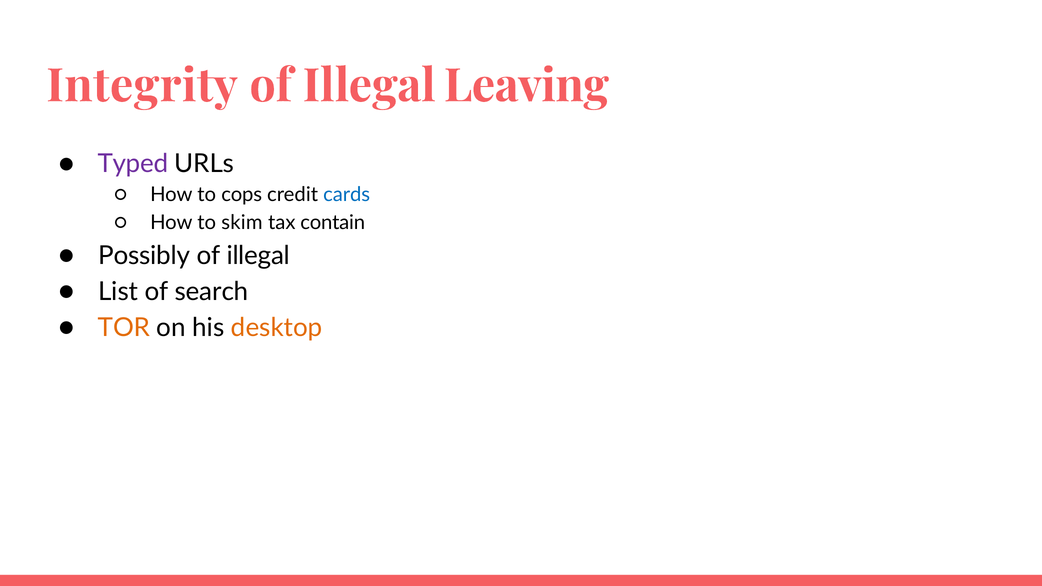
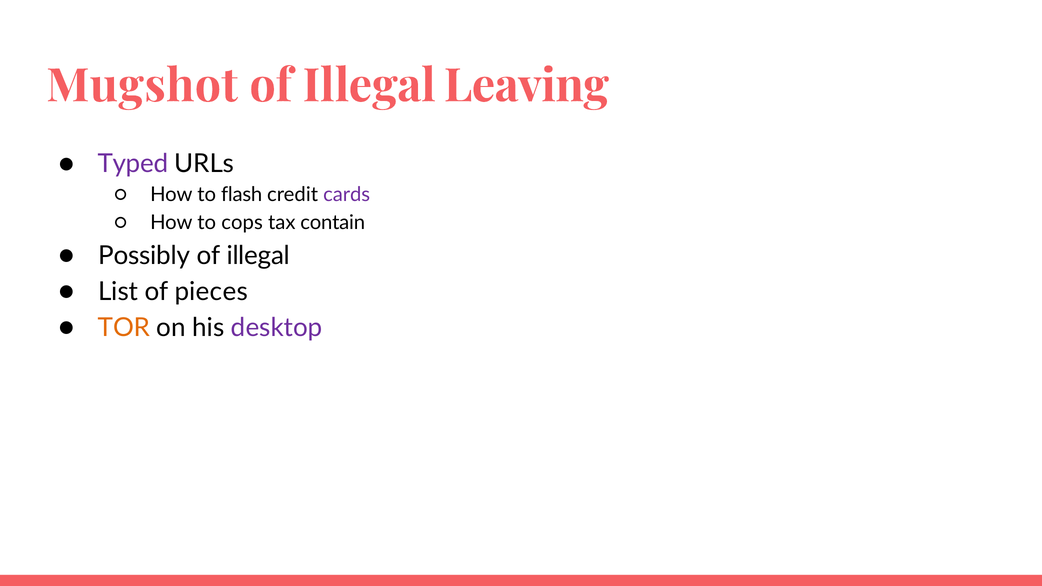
Integrity: Integrity -> Mugshot (142, 86)
cops: cops -> flash (242, 195)
cards colour: blue -> purple (347, 195)
skim: skim -> cops (242, 223)
search: search -> pieces (211, 292)
desktop colour: orange -> purple (277, 328)
